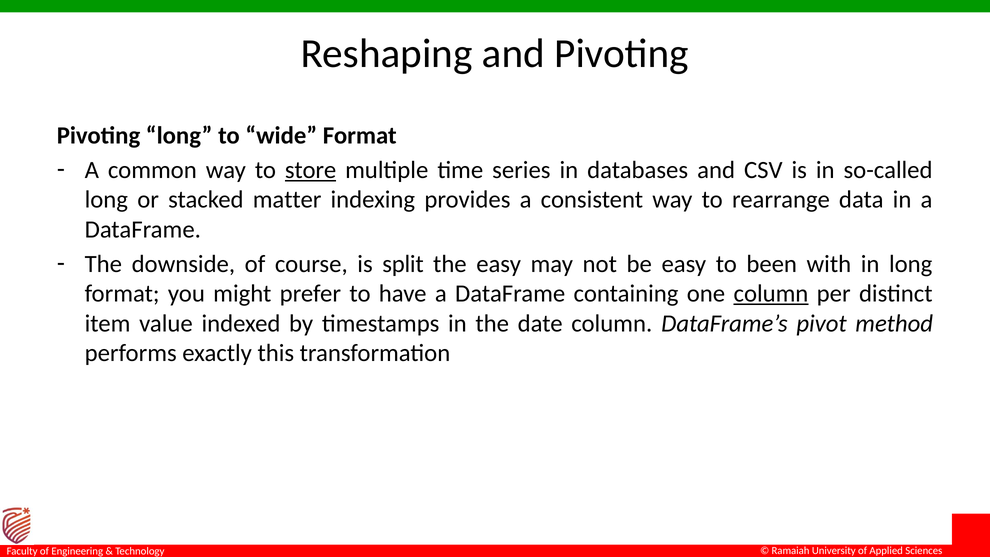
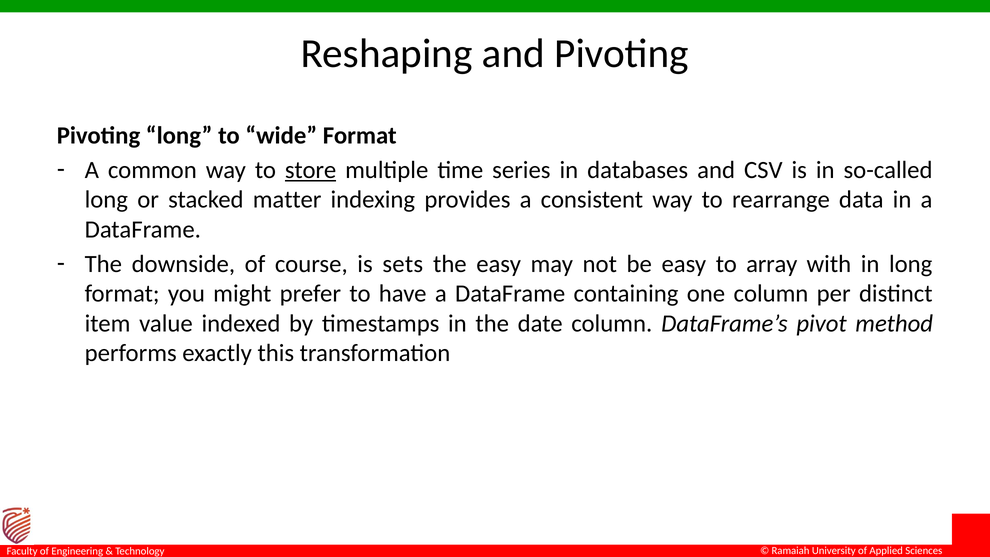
split: split -> sets (403, 264)
been: been -> array (772, 264)
column underline: present -> none (771, 294)
